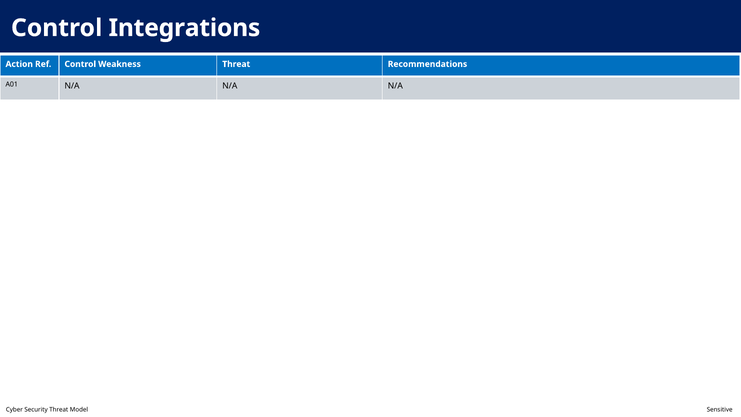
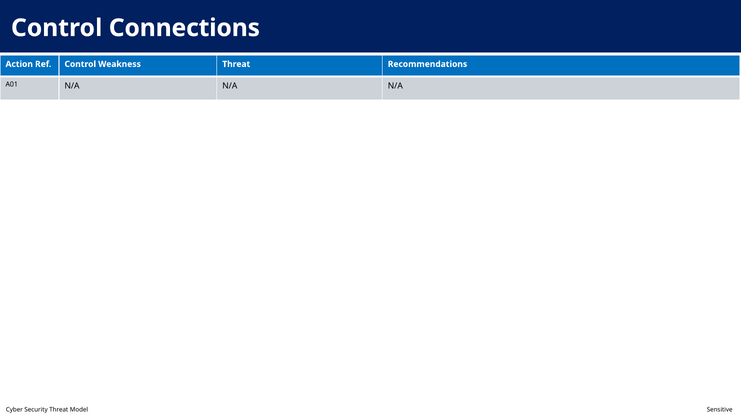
Integrations: Integrations -> Connections (184, 28)
